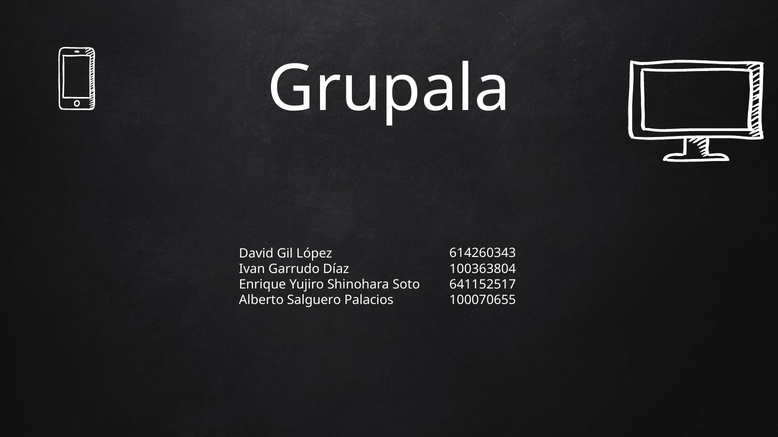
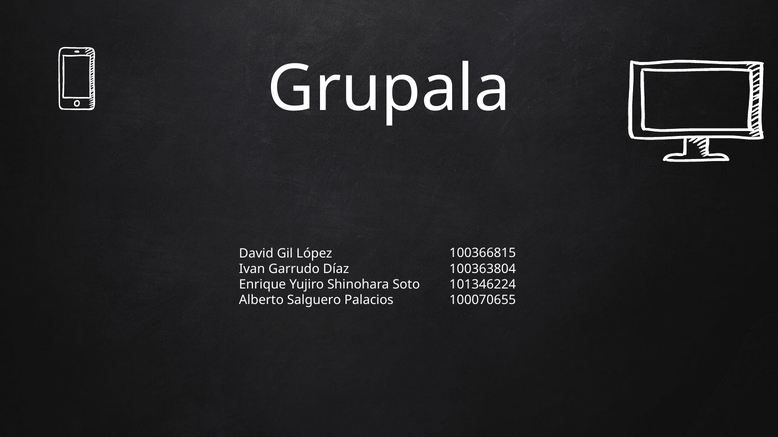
614260343: 614260343 -> 100366815 (483, 254)
641152517: 641152517 -> 101346224 (483, 285)
